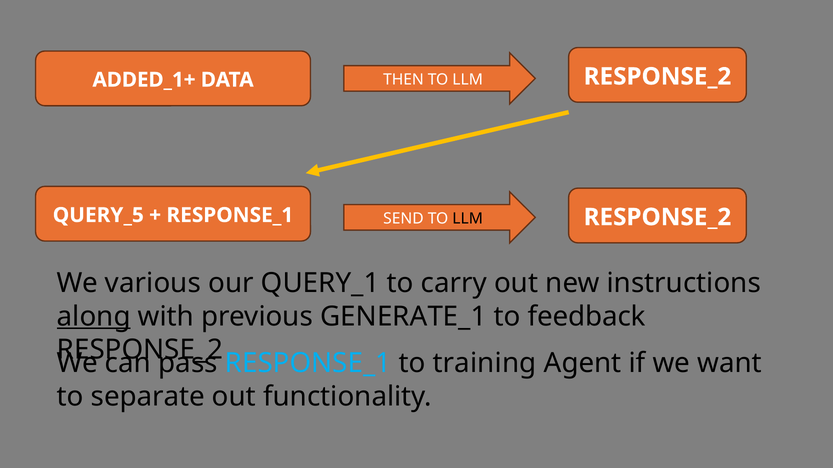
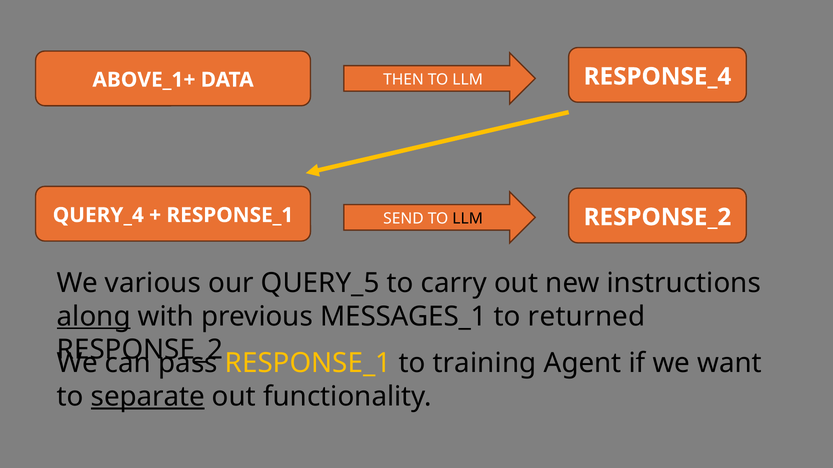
RESPONSE_2: RESPONSE_2 -> RESPONSE_4 (657, 77)
ADDED_1+: ADDED_1+ -> ABOVE_1+ (144, 80)
QUERY_5: QUERY_5 -> QUERY_4 (98, 215)
QUERY_1: QUERY_1 -> QUERY_5 (320, 284)
GENERATE_1: GENERATE_1 -> MESSAGES_1 (404, 317)
feedback: feedback -> returned (587, 317)
RESPONSE_1 colour: light blue -> yellow (308, 364)
separate underline: none -> present (148, 397)
